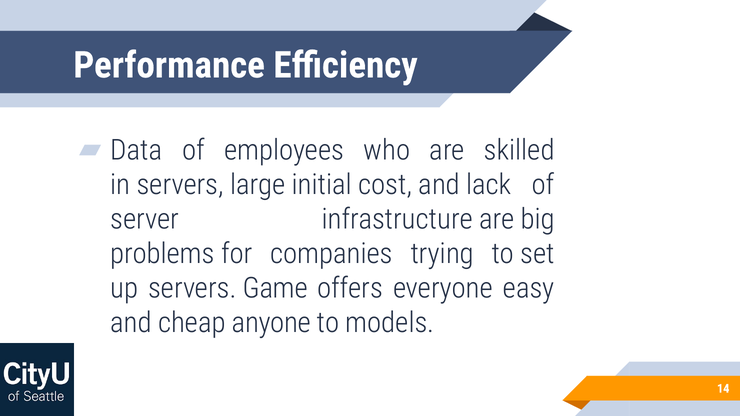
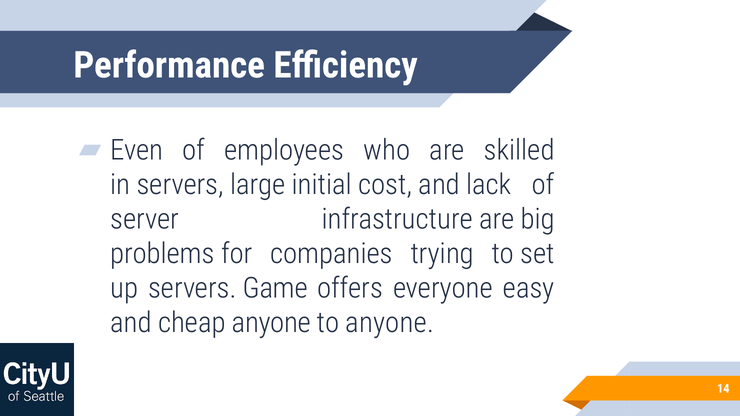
Data: Data -> Even (137, 150)
to models: models -> anyone (390, 323)
